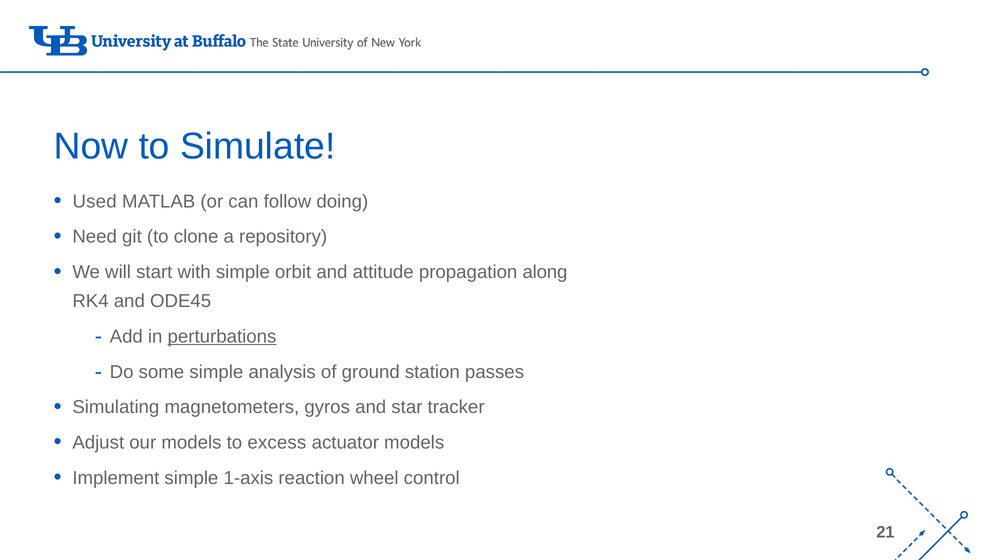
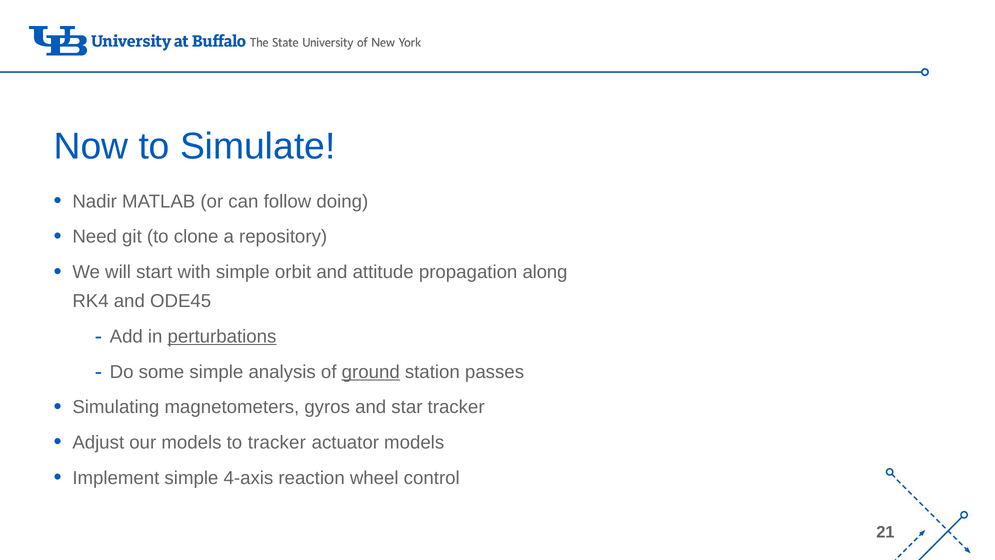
Used: Used -> Nadir (95, 201)
ground underline: none -> present (371, 372)
to excess: excess -> tracker (277, 442)
1-axis: 1-axis -> 4-axis (248, 478)
